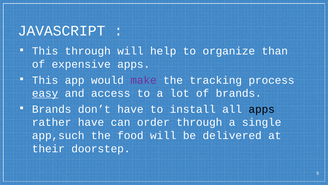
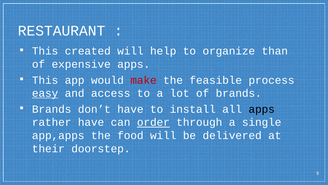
JAVASCRIPT: JAVASCRIPT -> RESTAURANT (62, 31)
This through: through -> created (88, 51)
make colour: purple -> red (144, 80)
tracking: tracking -> feasible (216, 80)
order underline: none -> present (153, 122)
app,such: app,such -> app,apps (58, 135)
